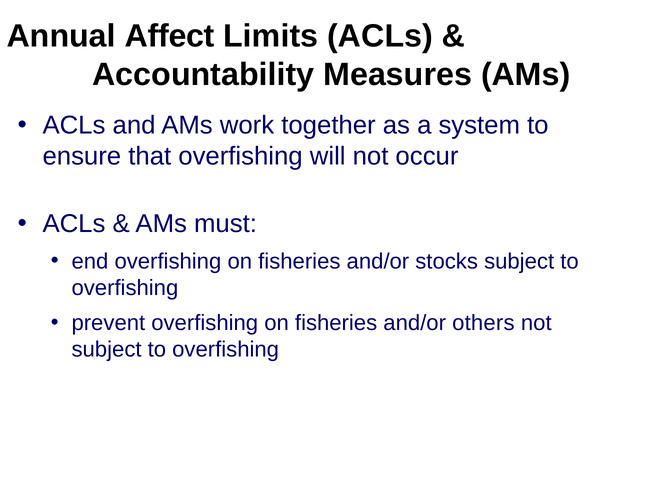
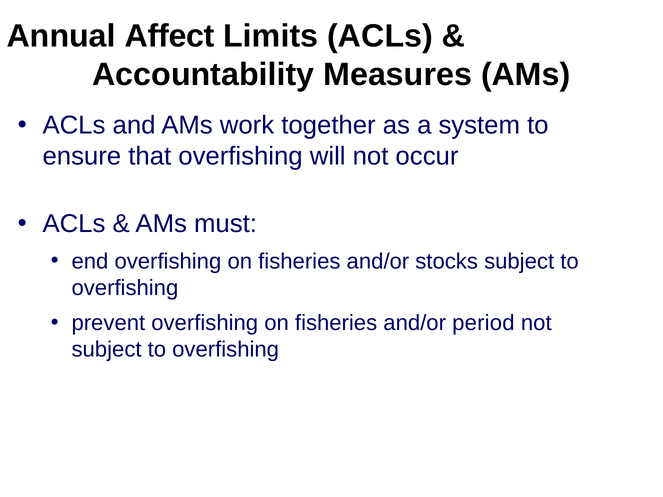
others: others -> period (483, 323)
